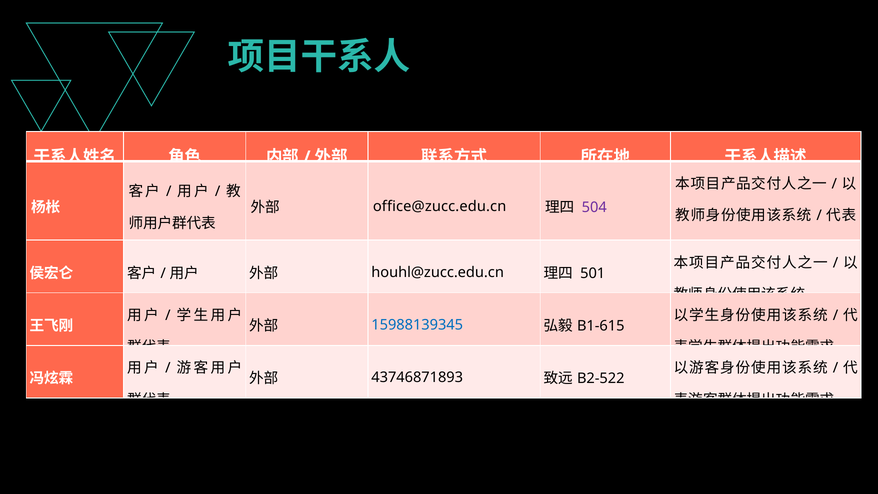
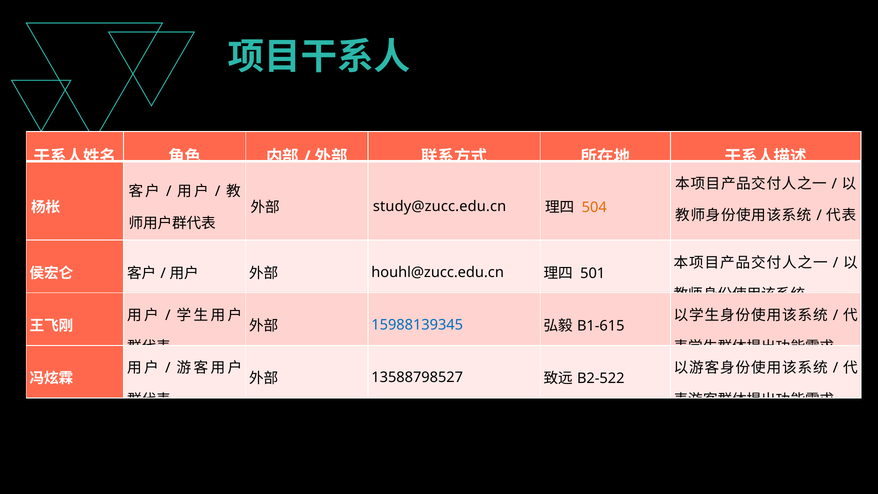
office@zucc.edu.cn: office@zucc.edu.cn -> study@zucc.edu.cn (440, 206)
504 colour: purple -> orange (594, 207)
43746871893: 43746871893 -> 13588798527 (417, 377)
